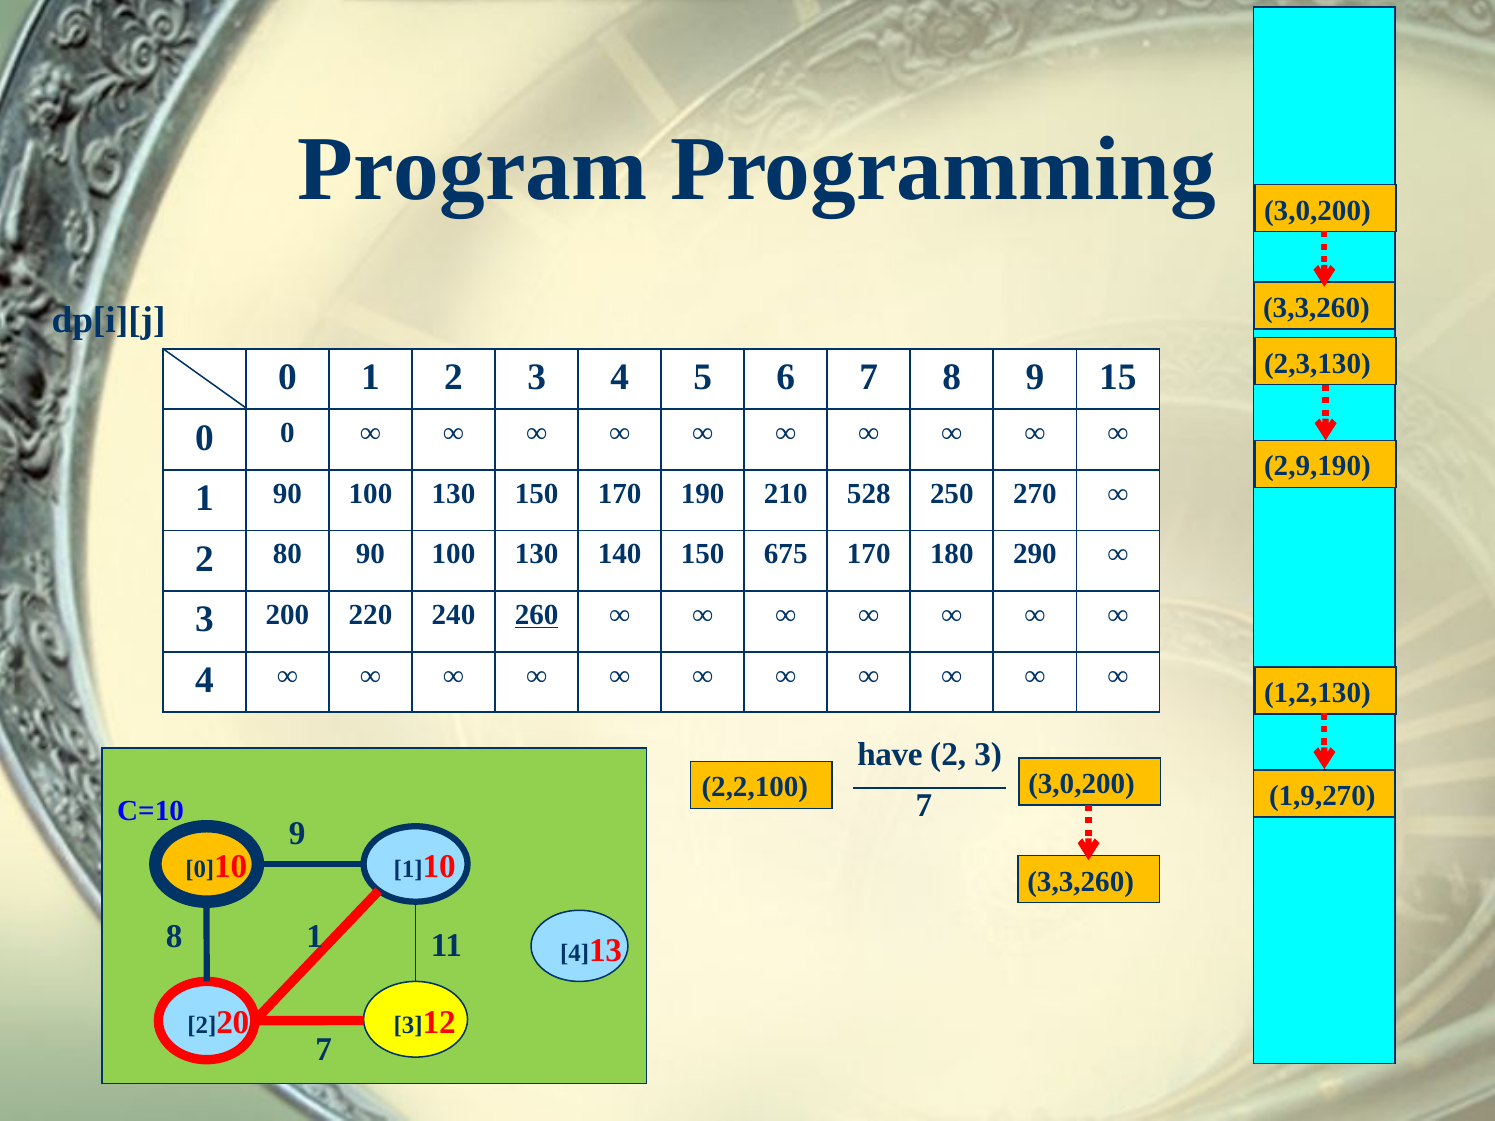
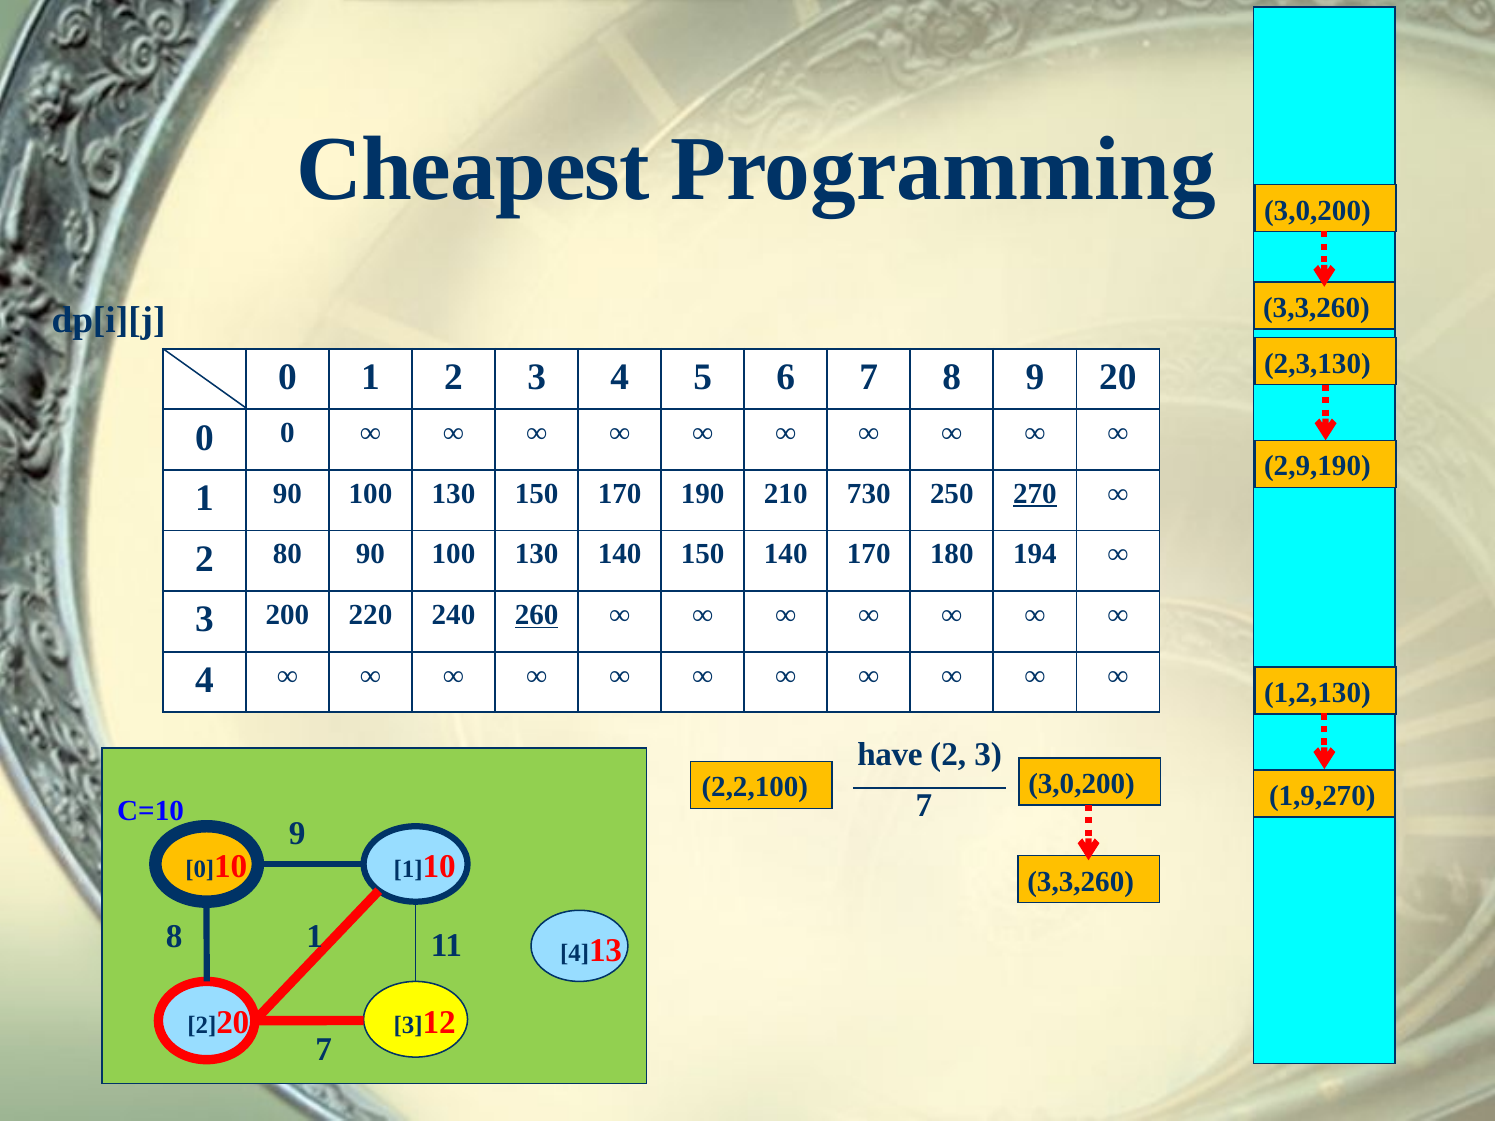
Program: Program -> Cheapest (473, 170)
9 15: 15 -> 20 (1118, 377)
528: 528 -> 730 (869, 494)
270 underline: none -> present (1035, 494)
150 675: 675 -> 140 (786, 554)
290: 290 -> 194 (1035, 554)
